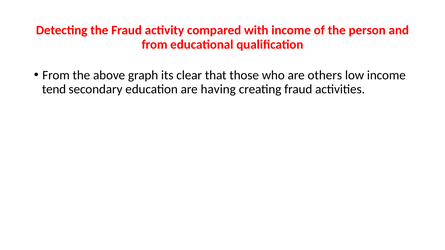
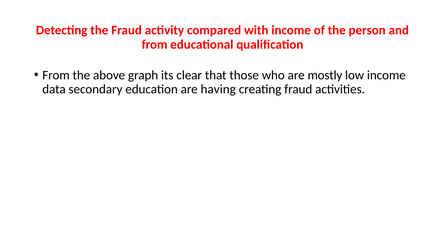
others: others -> mostly (325, 75)
tend: tend -> data (54, 89)
